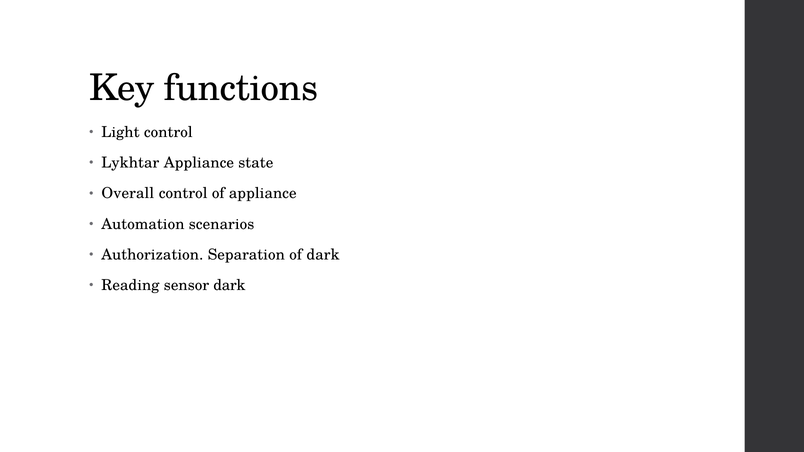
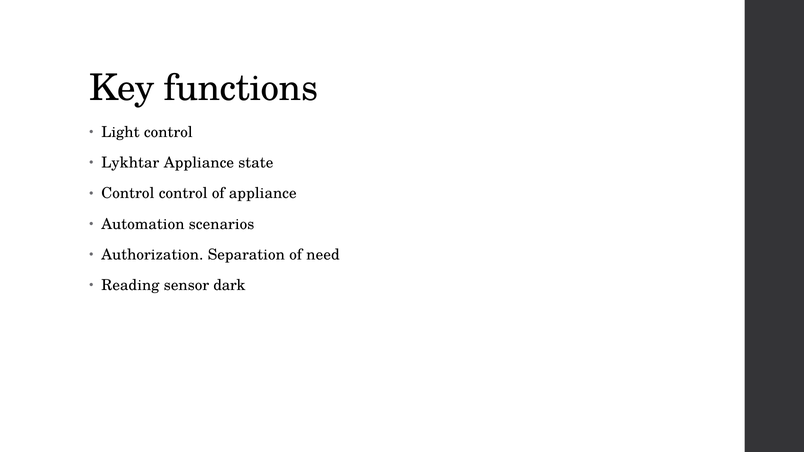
Overall: Overall -> Control (128, 194)
of dark: dark -> need (323, 255)
